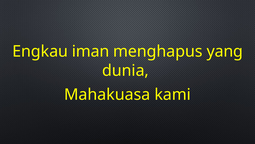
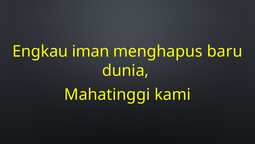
yang: yang -> baru (225, 51)
Mahakuasa: Mahakuasa -> Mahatinggi (107, 94)
